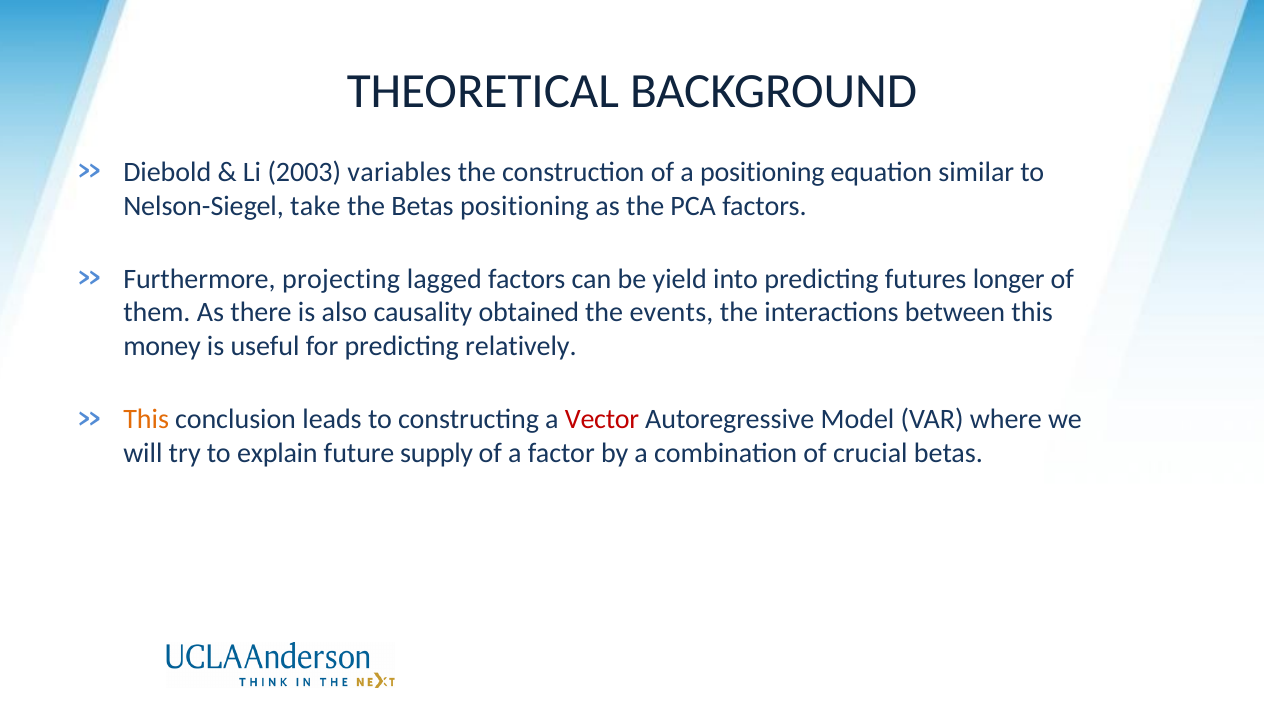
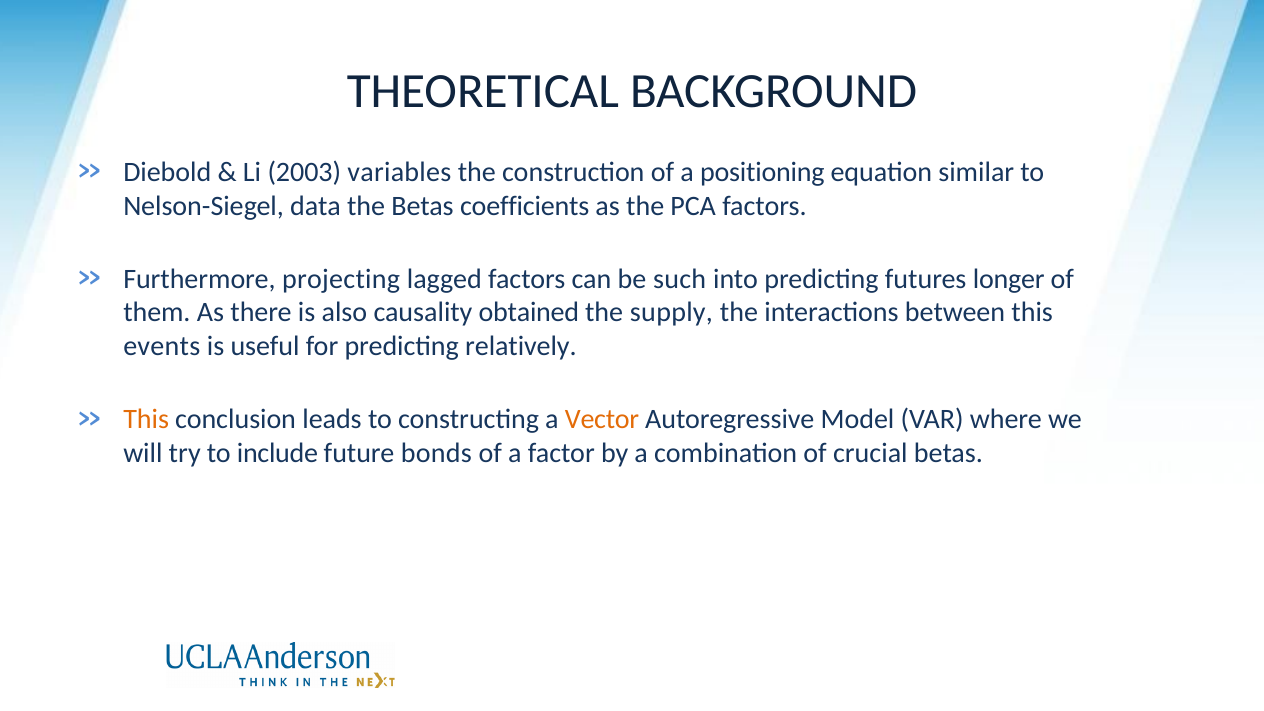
take: take -> data (316, 206)
Betas positioning: positioning -> coefficients (525, 206)
yield: yield -> such (680, 279)
events: events -> supply (671, 312)
money: money -> events (162, 346)
Vector colour: red -> orange (602, 419)
explain: explain -> include (277, 453)
supply: supply -> bonds (436, 453)
